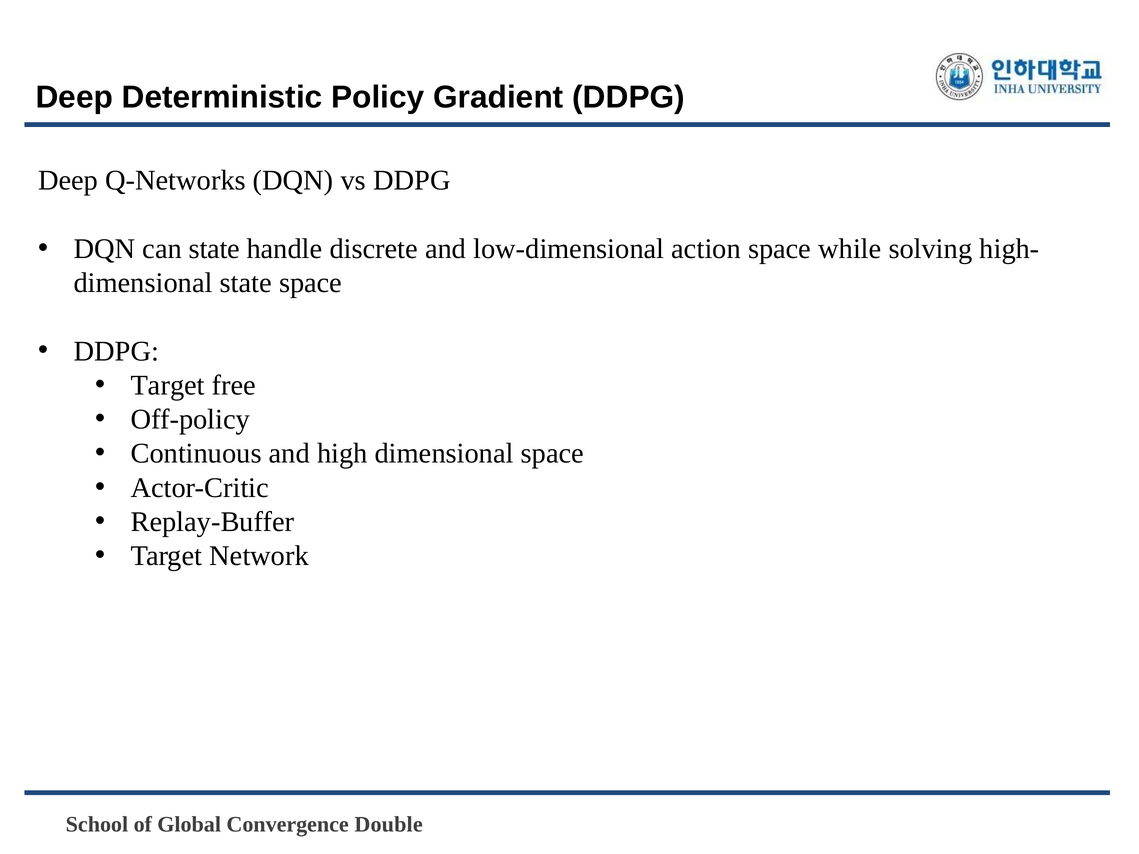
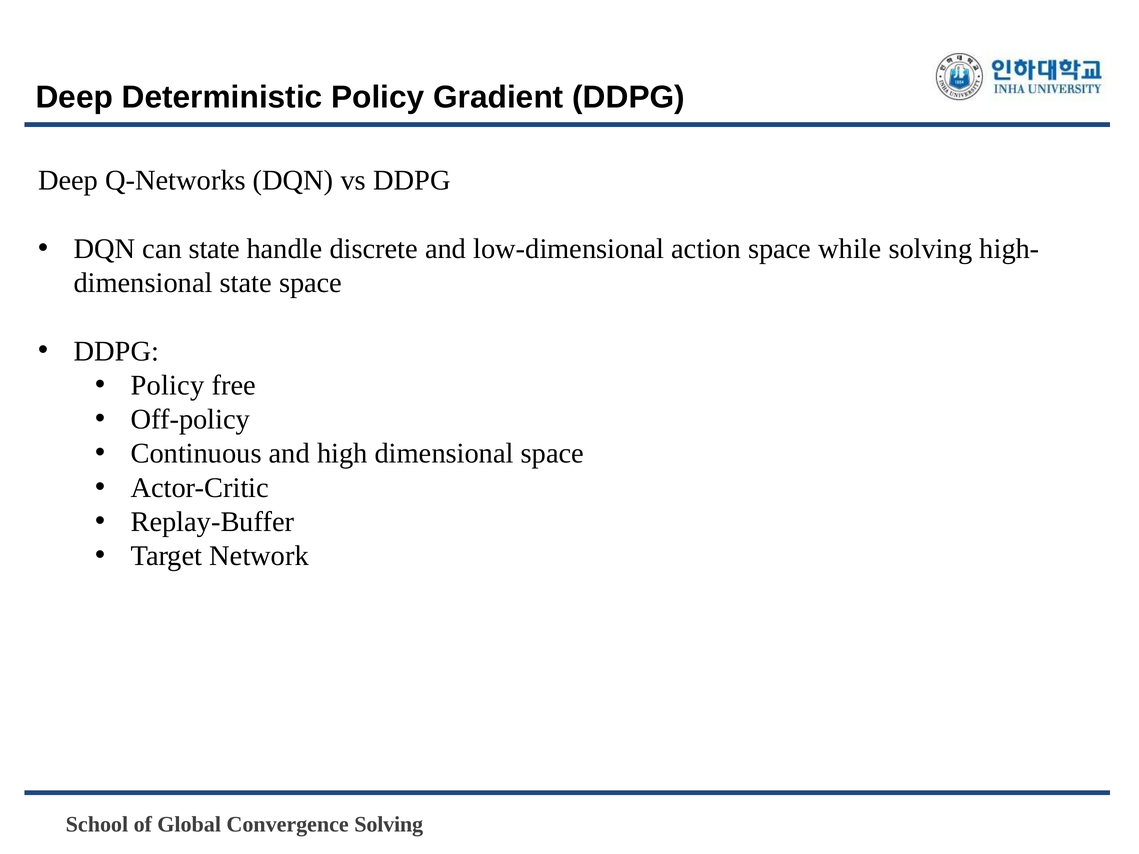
Target: Target -> Policy (168, 385)
Convergence Double: Double -> Solving (389, 825)
